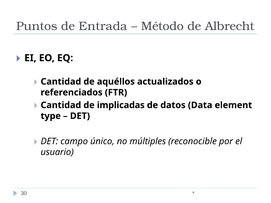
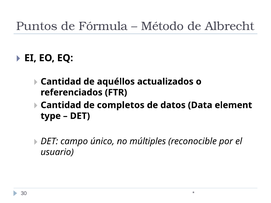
Entrada: Entrada -> Fórmula (103, 26)
implicadas: implicadas -> completos (121, 105)
